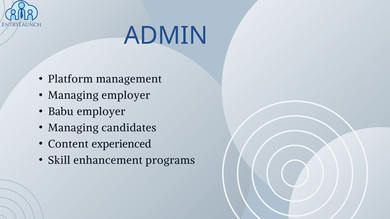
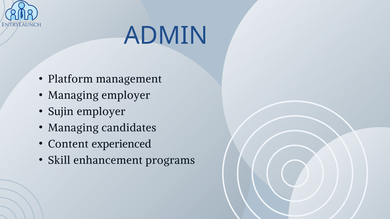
Babu: Babu -> Sujin (61, 112)
